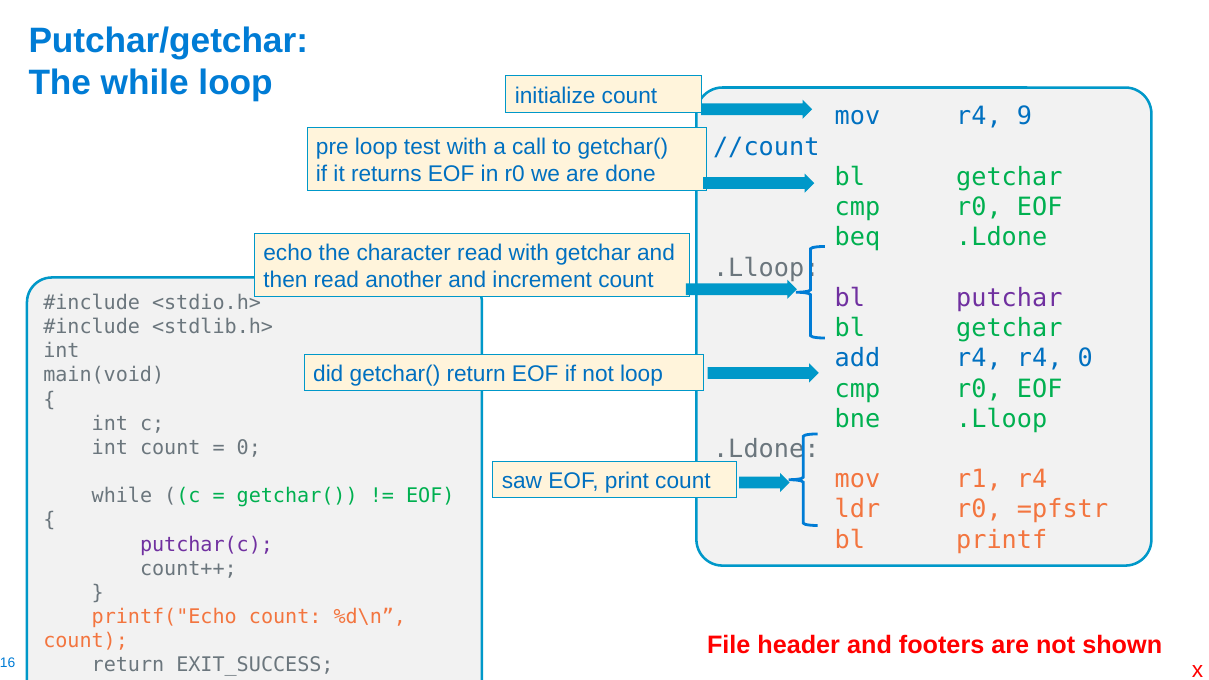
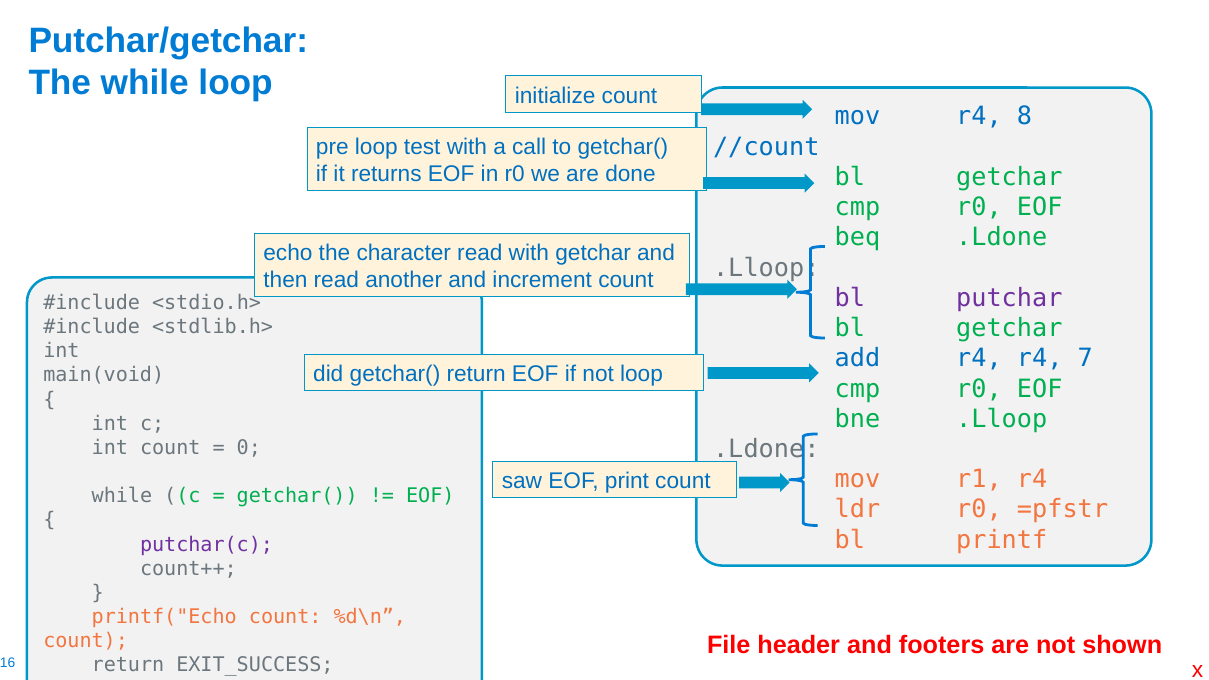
9: 9 -> 8 (1025, 117)
r4 0: 0 -> 7 (1085, 358)
